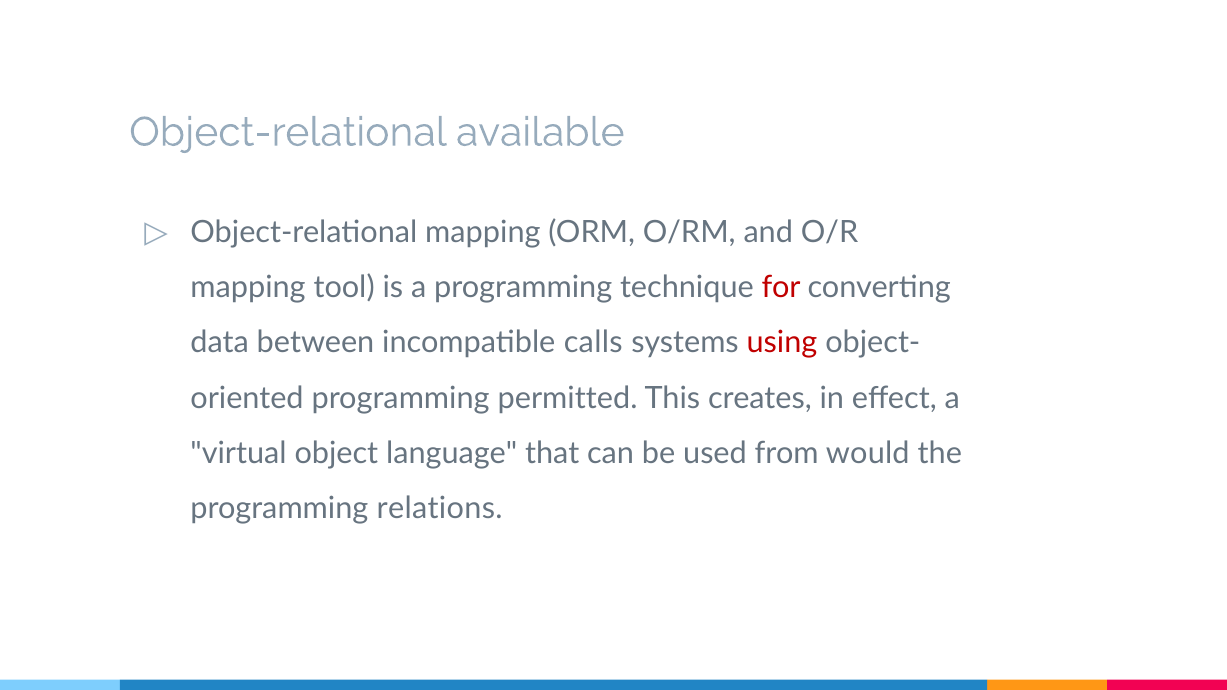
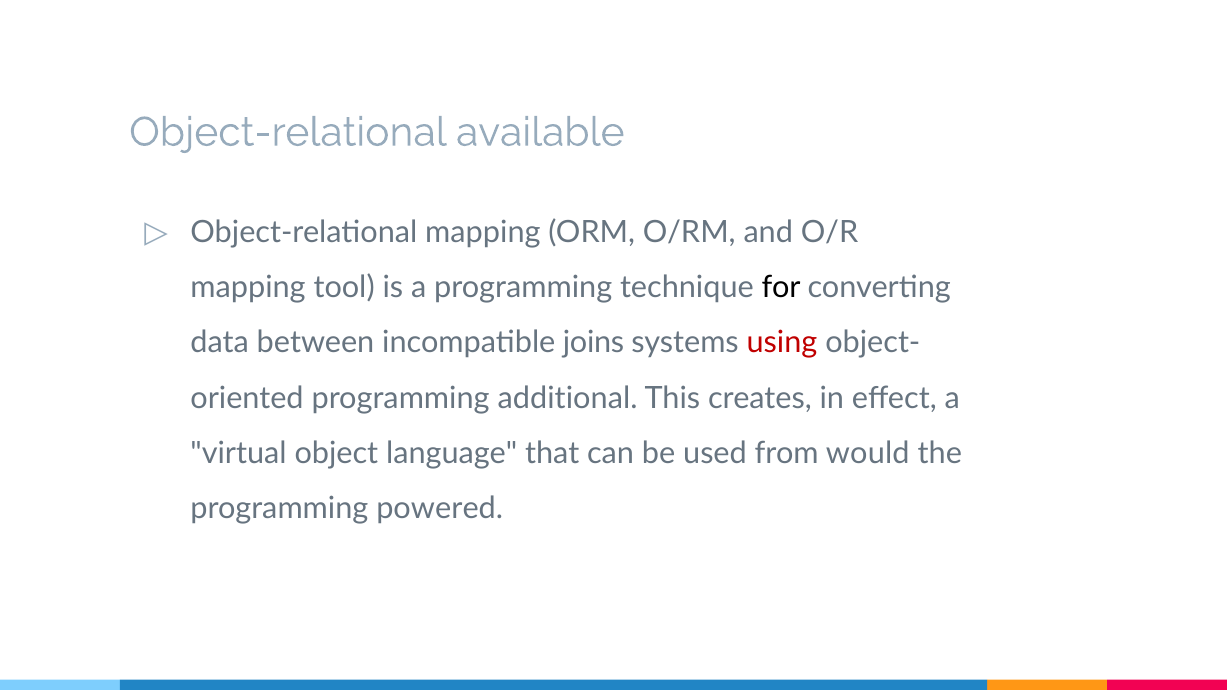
for colour: red -> black (781, 288)
calls: calls -> joins (594, 343)
permitted: permitted -> additional (568, 398)
relations: relations -> powered (440, 509)
